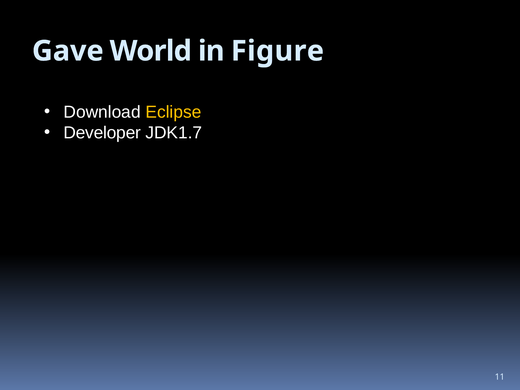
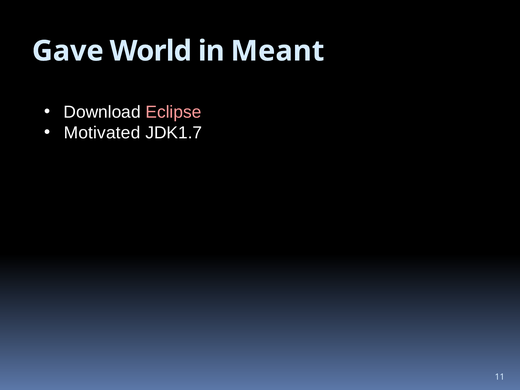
Figure: Figure -> Meant (278, 51)
Eclipse colour: yellow -> pink (173, 112)
Developer: Developer -> Motivated (102, 133)
